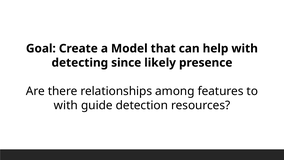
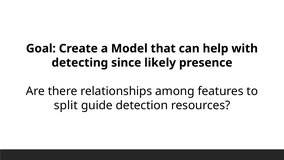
with: with -> split (66, 105)
